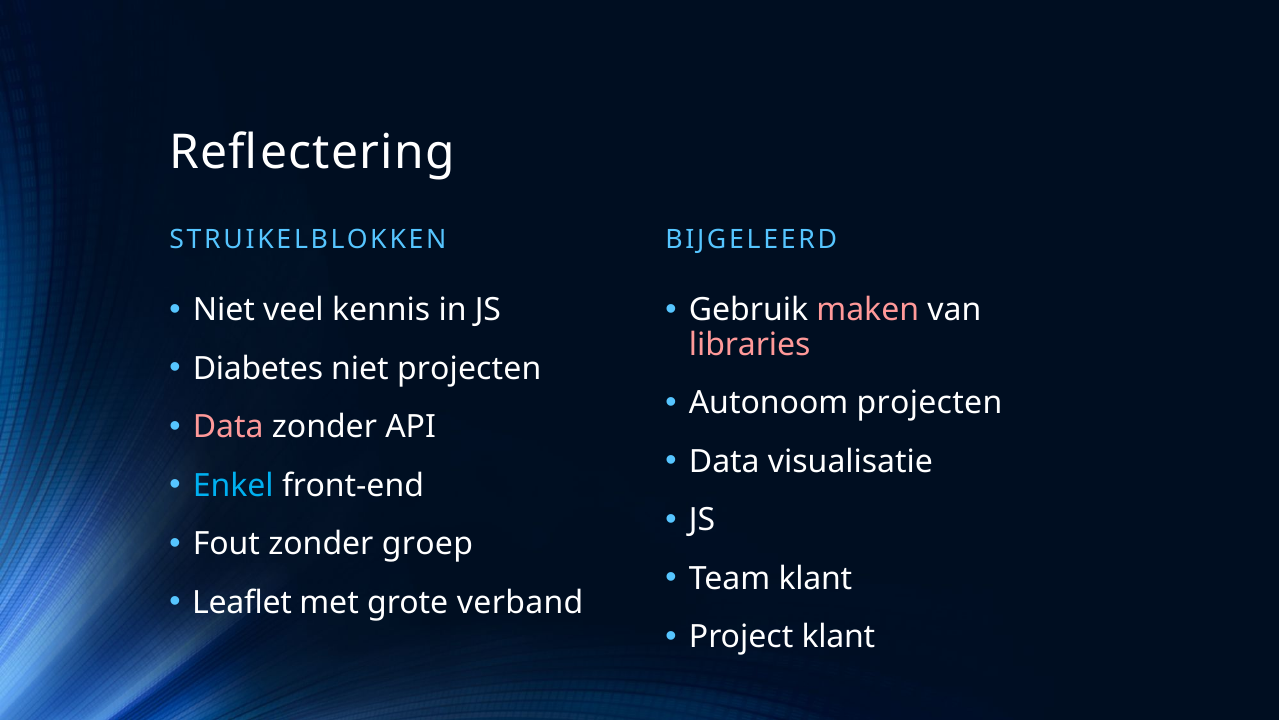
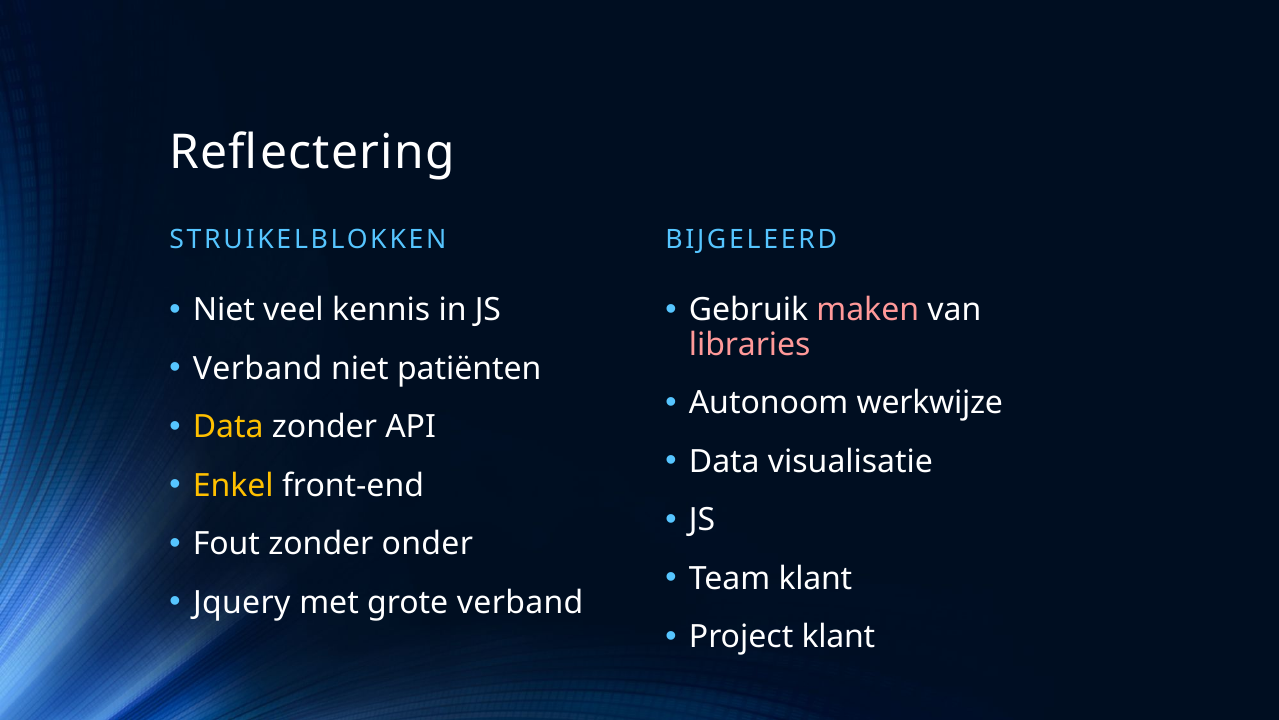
Diabetes: Diabetes -> Verband (258, 368)
niet projecten: projecten -> patiënten (469, 368)
Autonoom projecten: projecten -> werkwijze (930, 403)
Data colour: pink -> yellow (228, 427)
Enkel colour: light blue -> yellow (233, 485)
groep: groep -> onder (427, 544)
Leaflet: Leaflet -> Jquery (242, 602)
